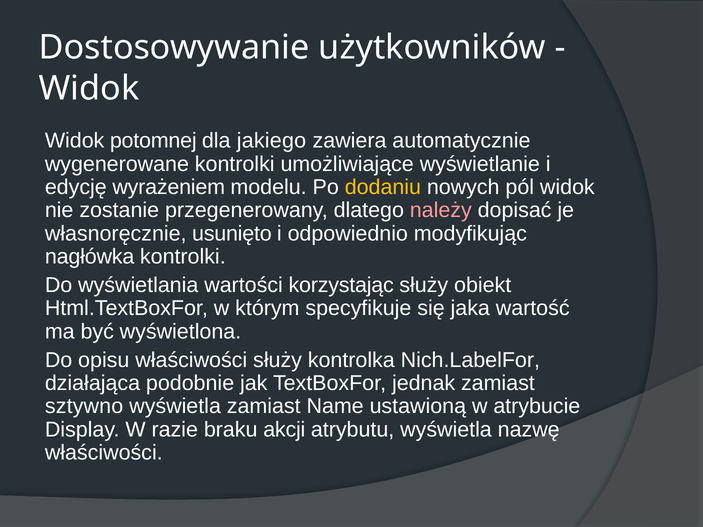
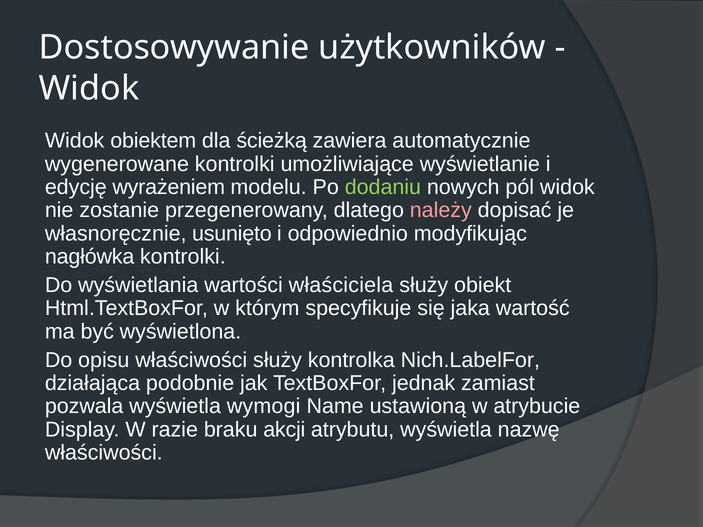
potomnej: potomnej -> obiektem (153, 141)
jakiego: jakiego -> ścieżką (272, 141)
dodaniu colour: yellow -> light green (383, 187)
korzystając: korzystając -> właściciela (341, 285)
sztywno: sztywno -> pozwala (84, 407)
wyświetla zamiast: zamiast -> wymogi (264, 407)
